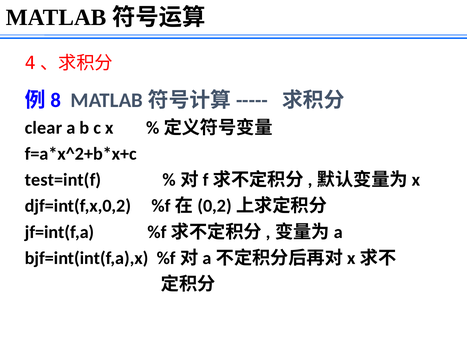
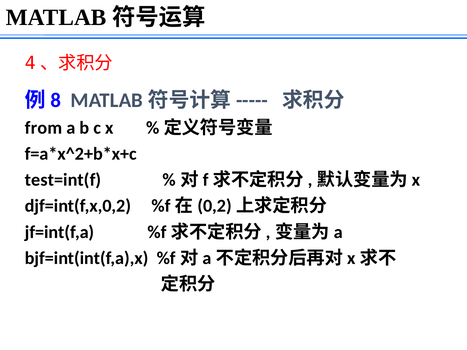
clear: clear -> from (44, 128)
